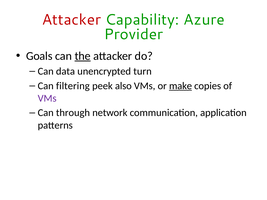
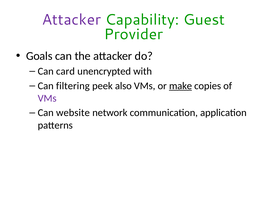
Attacker colour: red -> purple (71, 20)
Azure: Azure -> Guest (204, 20)
the underline: present -> none (83, 56)
data: data -> card (65, 71)
turn: turn -> with (143, 71)
through: through -> website (73, 113)
